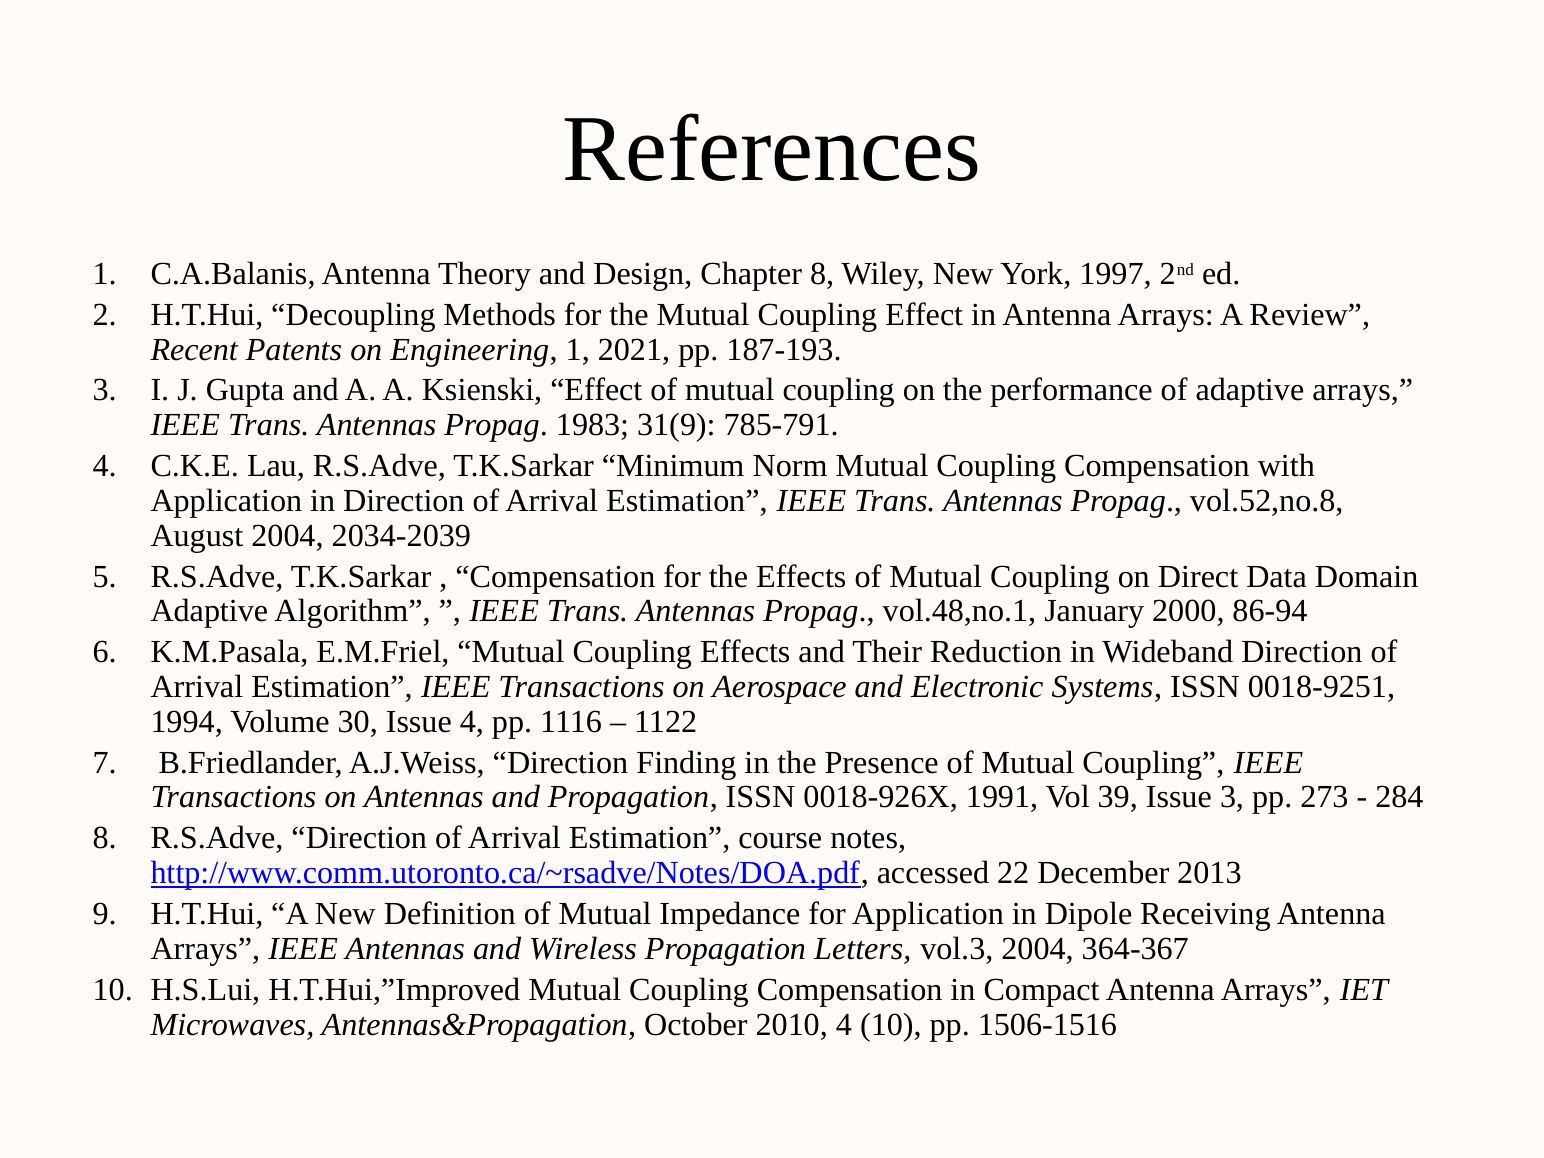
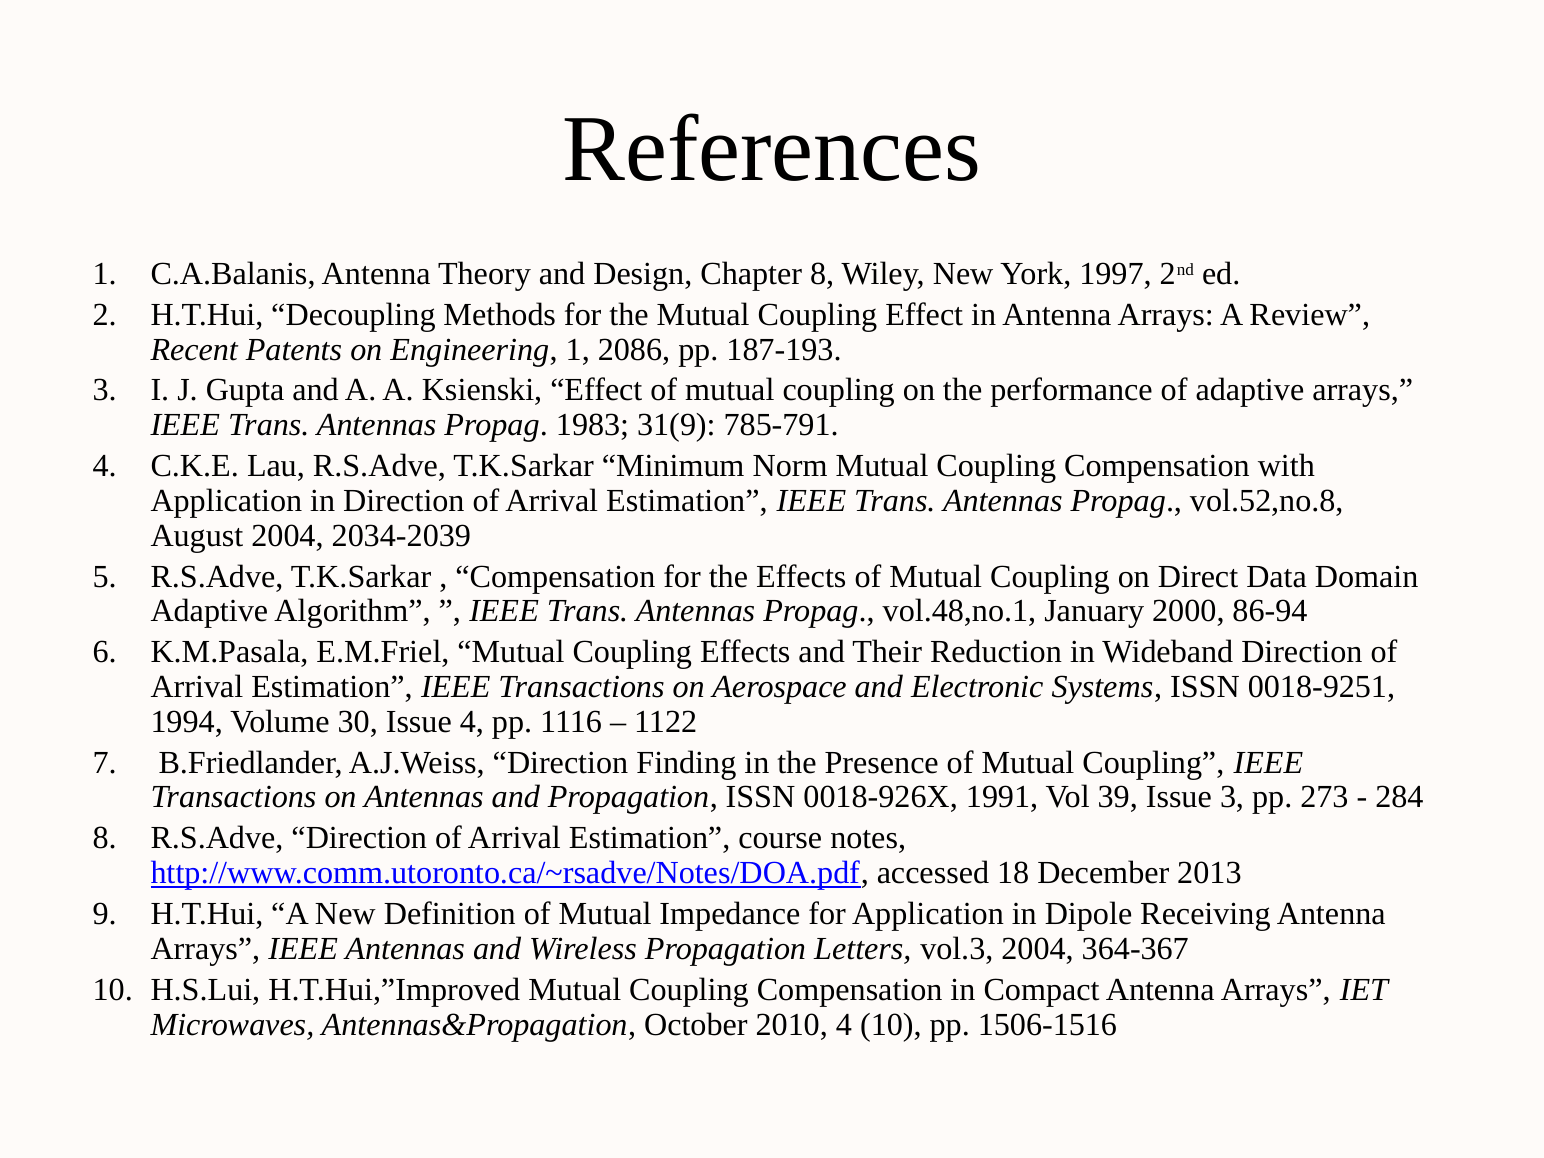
2021: 2021 -> 2086 (634, 349)
22: 22 -> 18 (1013, 873)
